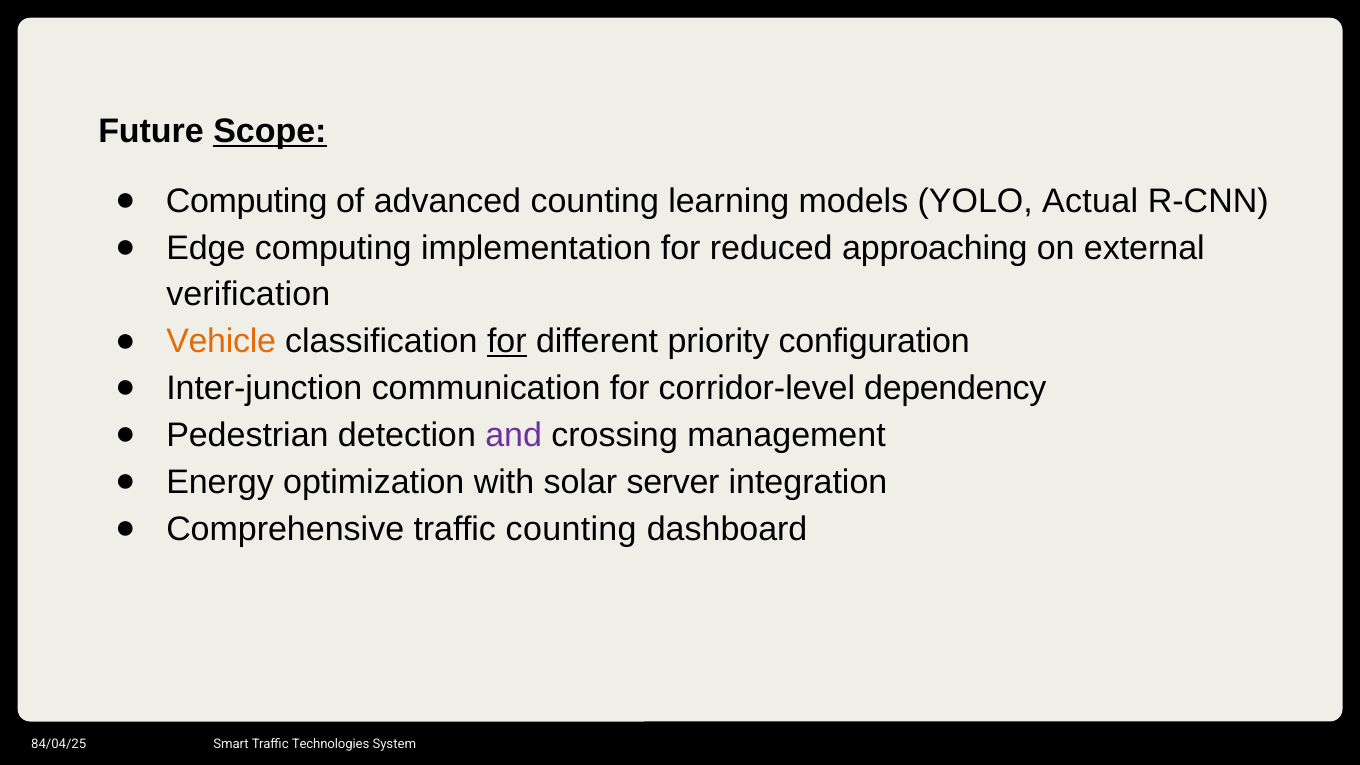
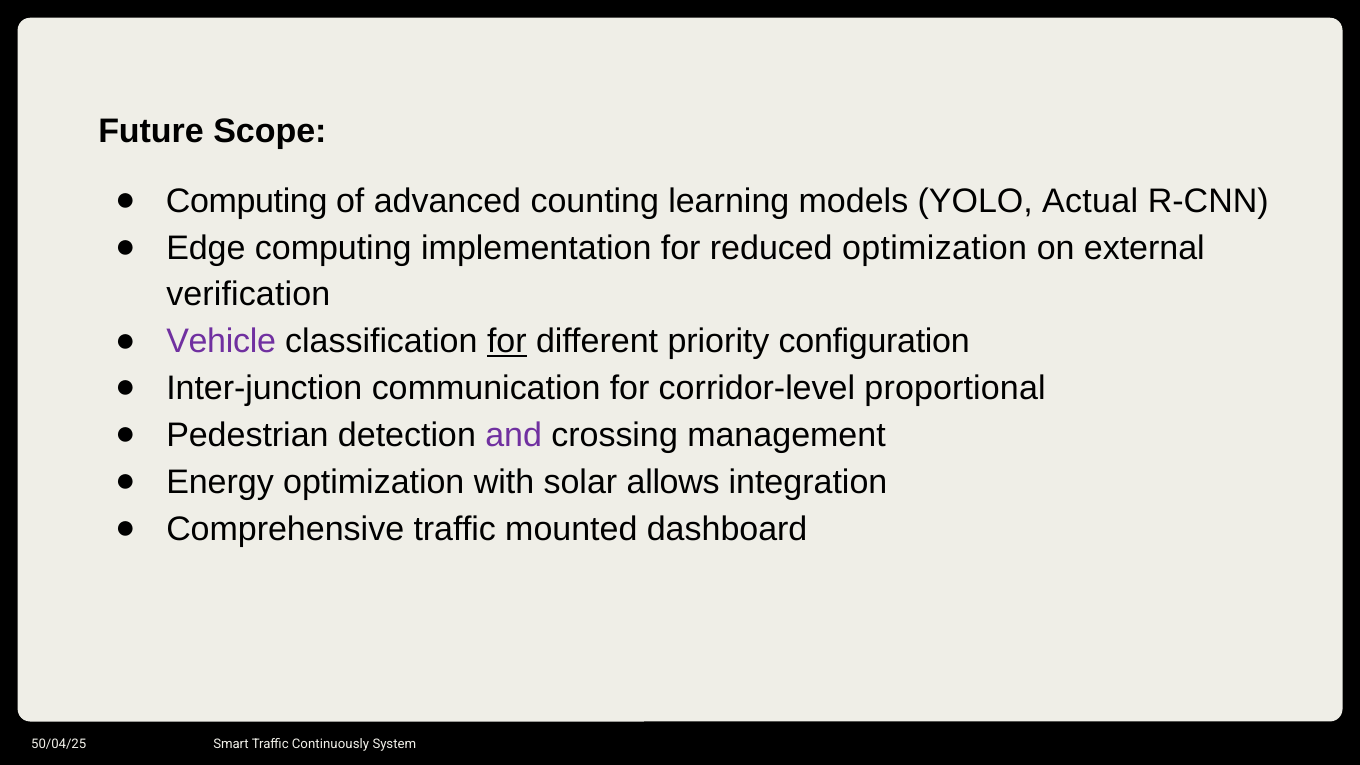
Scope underline: present -> none (270, 131)
reduced approaching: approaching -> optimization (935, 248)
Vehicle colour: orange -> purple (221, 342)
dependency: dependency -> proportional (955, 389)
server: server -> allows (673, 482)
traffic counting: counting -> mounted (571, 529)
84/04/25: 84/04/25 -> 50/04/25 (59, 744)
Technologies: Technologies -> Continuously (330, 744)
